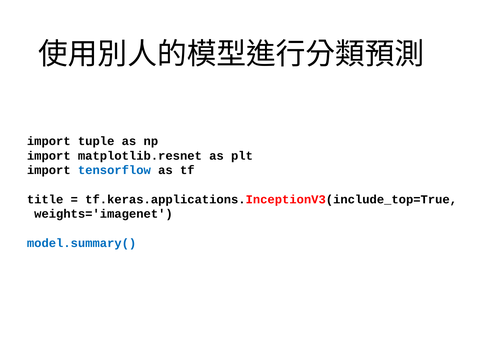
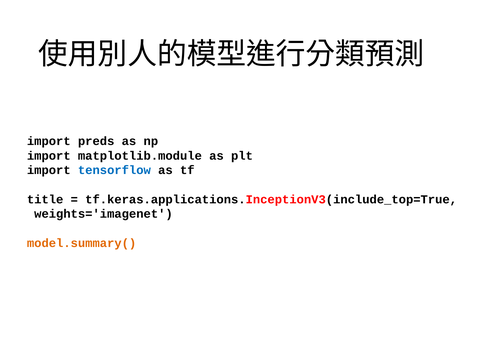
tuple: tuple -> preds (96, 141)
matplotlib.resnet: matplotlib.resnet -> matplotlib.module (140, 156)
model.summary( colour: blue -> orange (82, 243)
